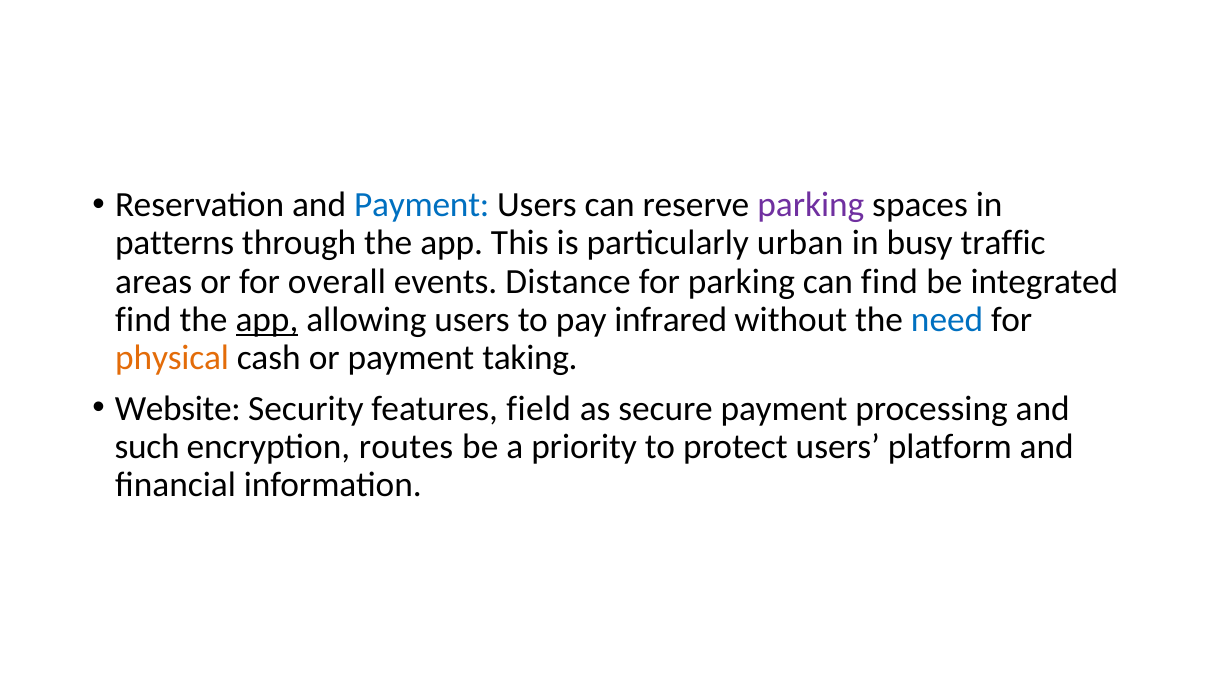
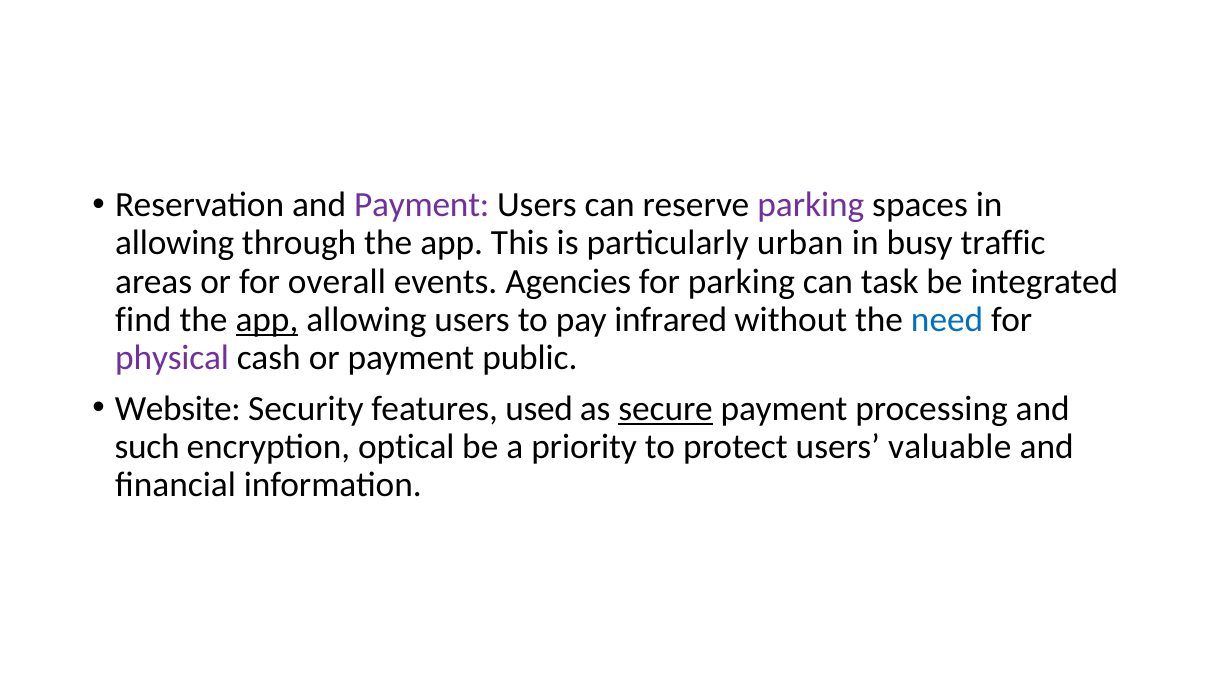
Payment colour: blue -> purple (422, 205)
patterns: patterns -> allowing (175, 243)
Distance: Distance -> Agencies (568, 282)
can find: find -> task (890, 282)
physical colour: orange -> purple (172, 358)
taking: taking -> public (530, 358)
field: field -> used (539, 409)
secure underline: none -> present (666, 409)
routes: routes -> optical (406, 447)
platform: platform -> valuable (950, 447)
